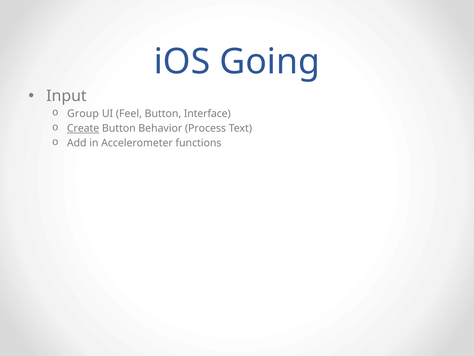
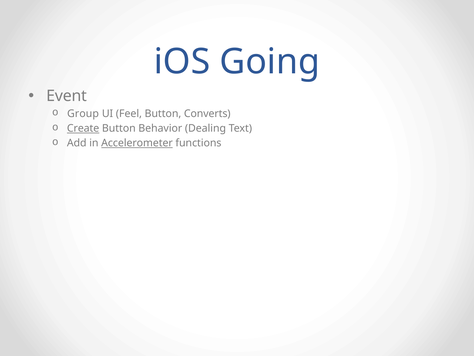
Input: Input -> Event (67, 96)
Interface: Interface -> Converts (207, 113)
Process: Process -> Dealing (205, 128)
Accelerometer underline: none -> present (137, 143)
